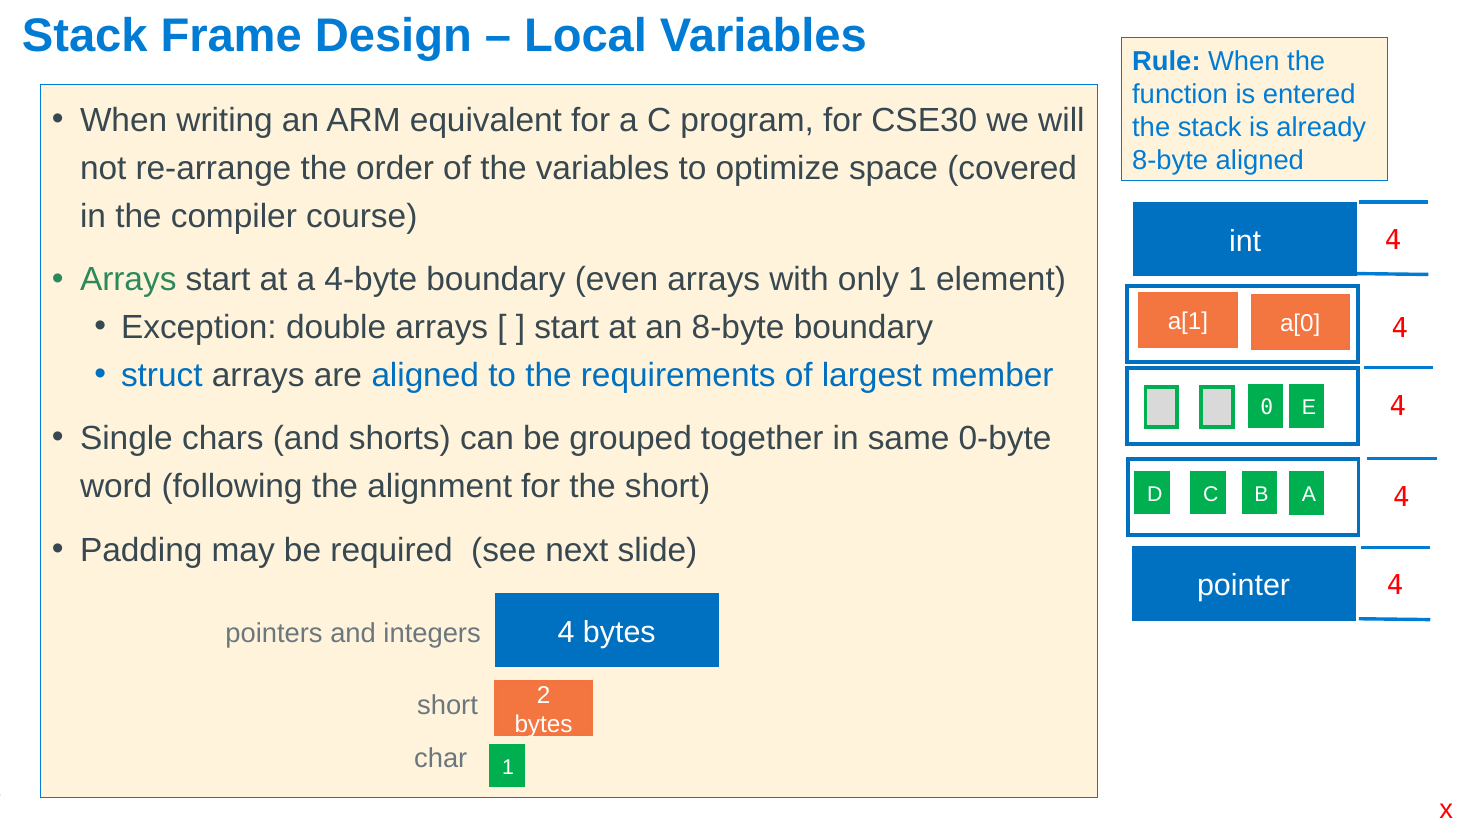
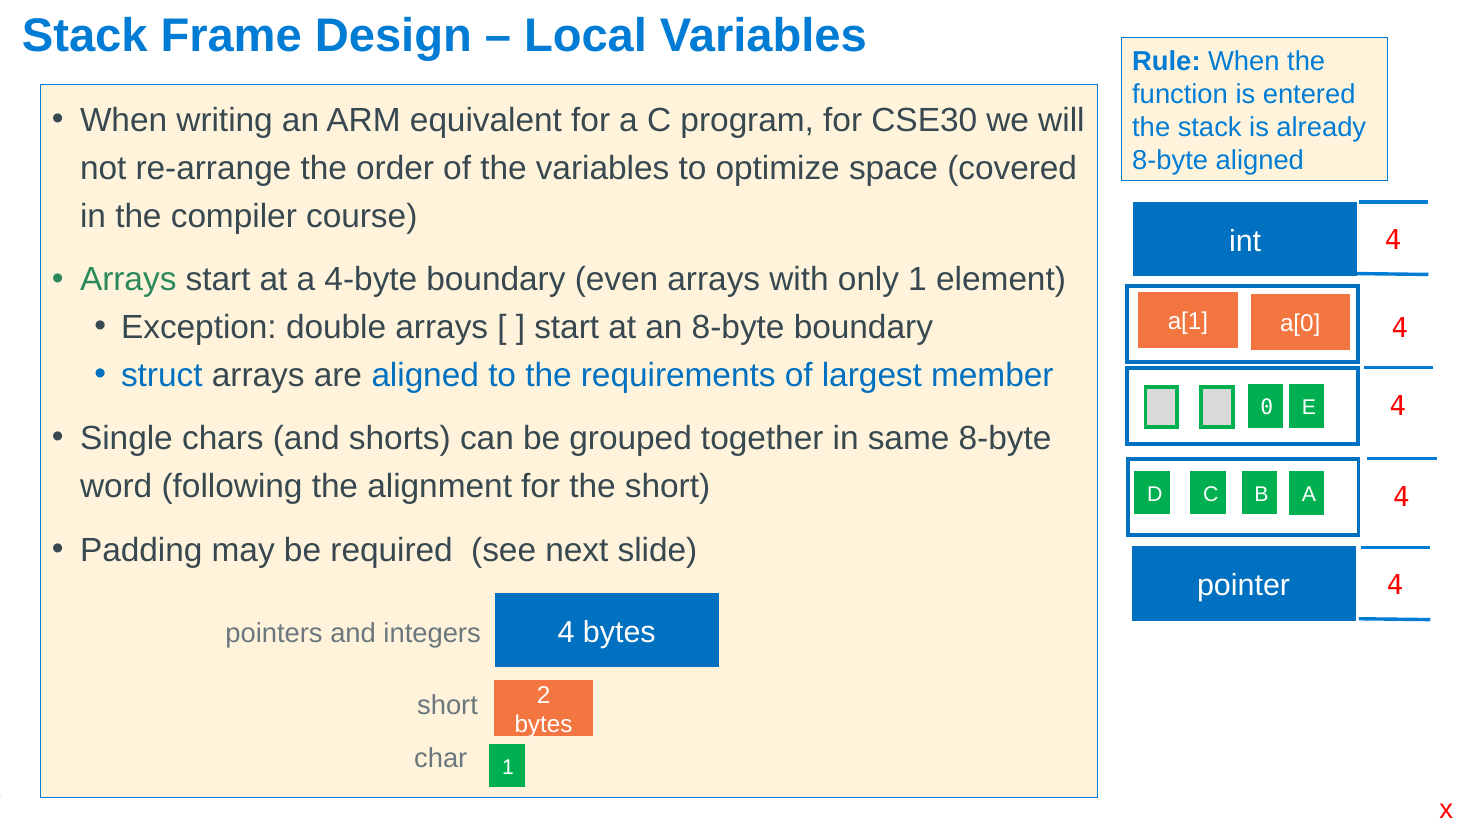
same 0-byte: 0-byte -> 8-byte (1005, 439)
